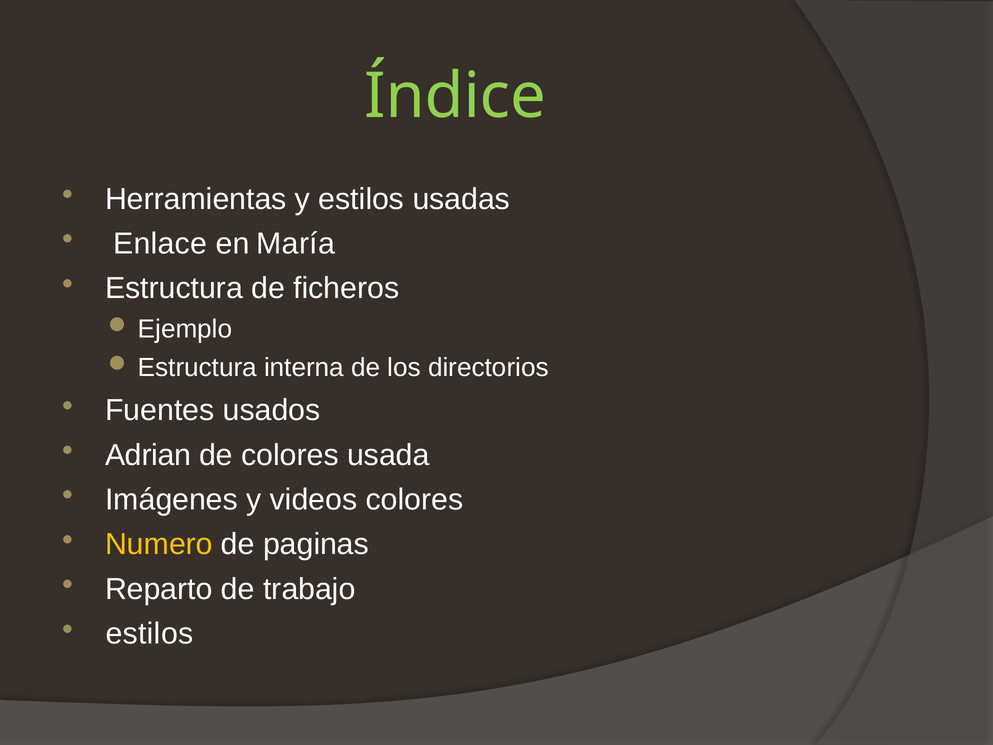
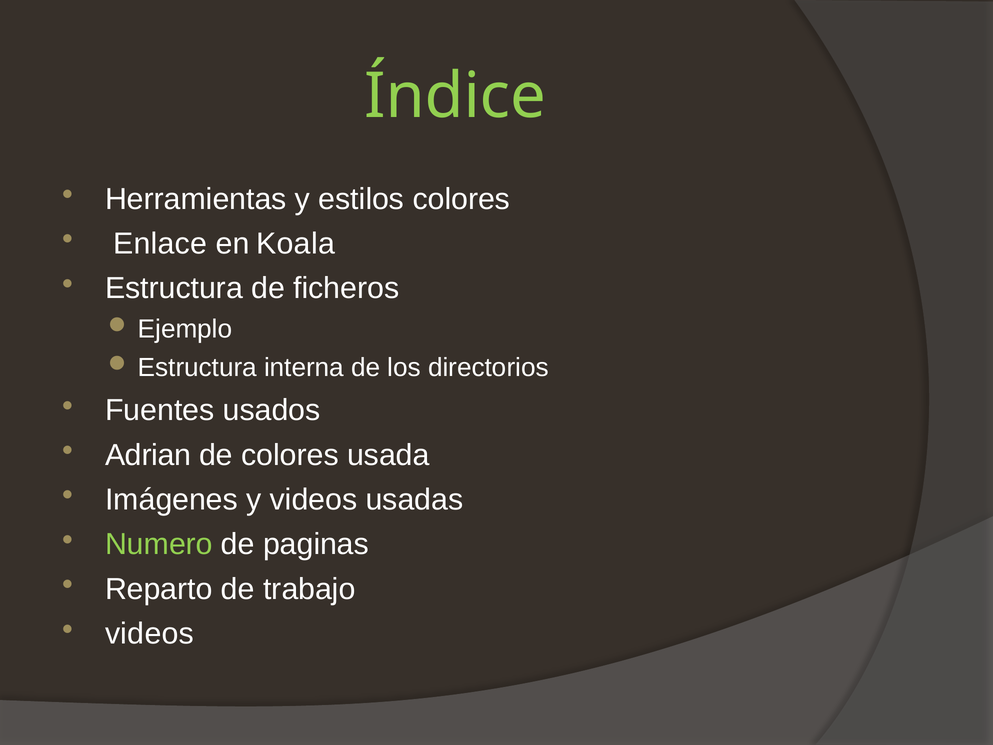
estilos usadas: usadas -> colores (461, 199)
María: María -> Koala (296, 244)
videos colores: colores -> usadas (414, 500)
Numero colour: yellow -> light green (159, 544)
estilos: estilos -> videos (150, 634)
